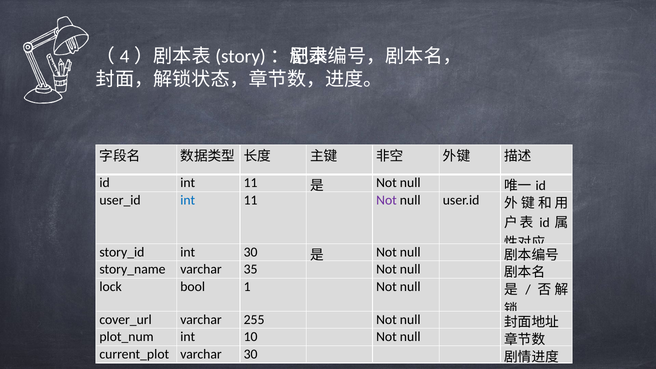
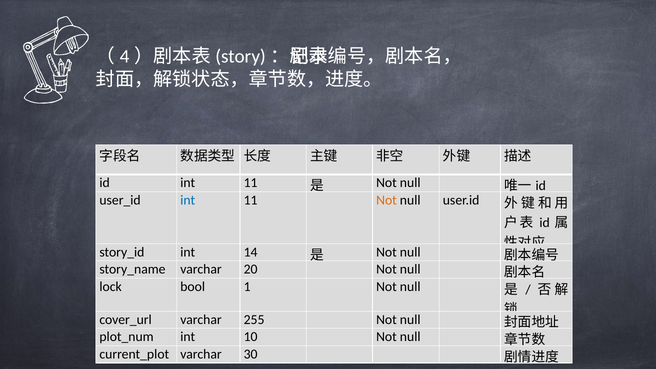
Not colour: purple -> orange (386, 200)
int 30: 30 -> 14 (251, 252)
35: 35 -> 20 (251, 269)
